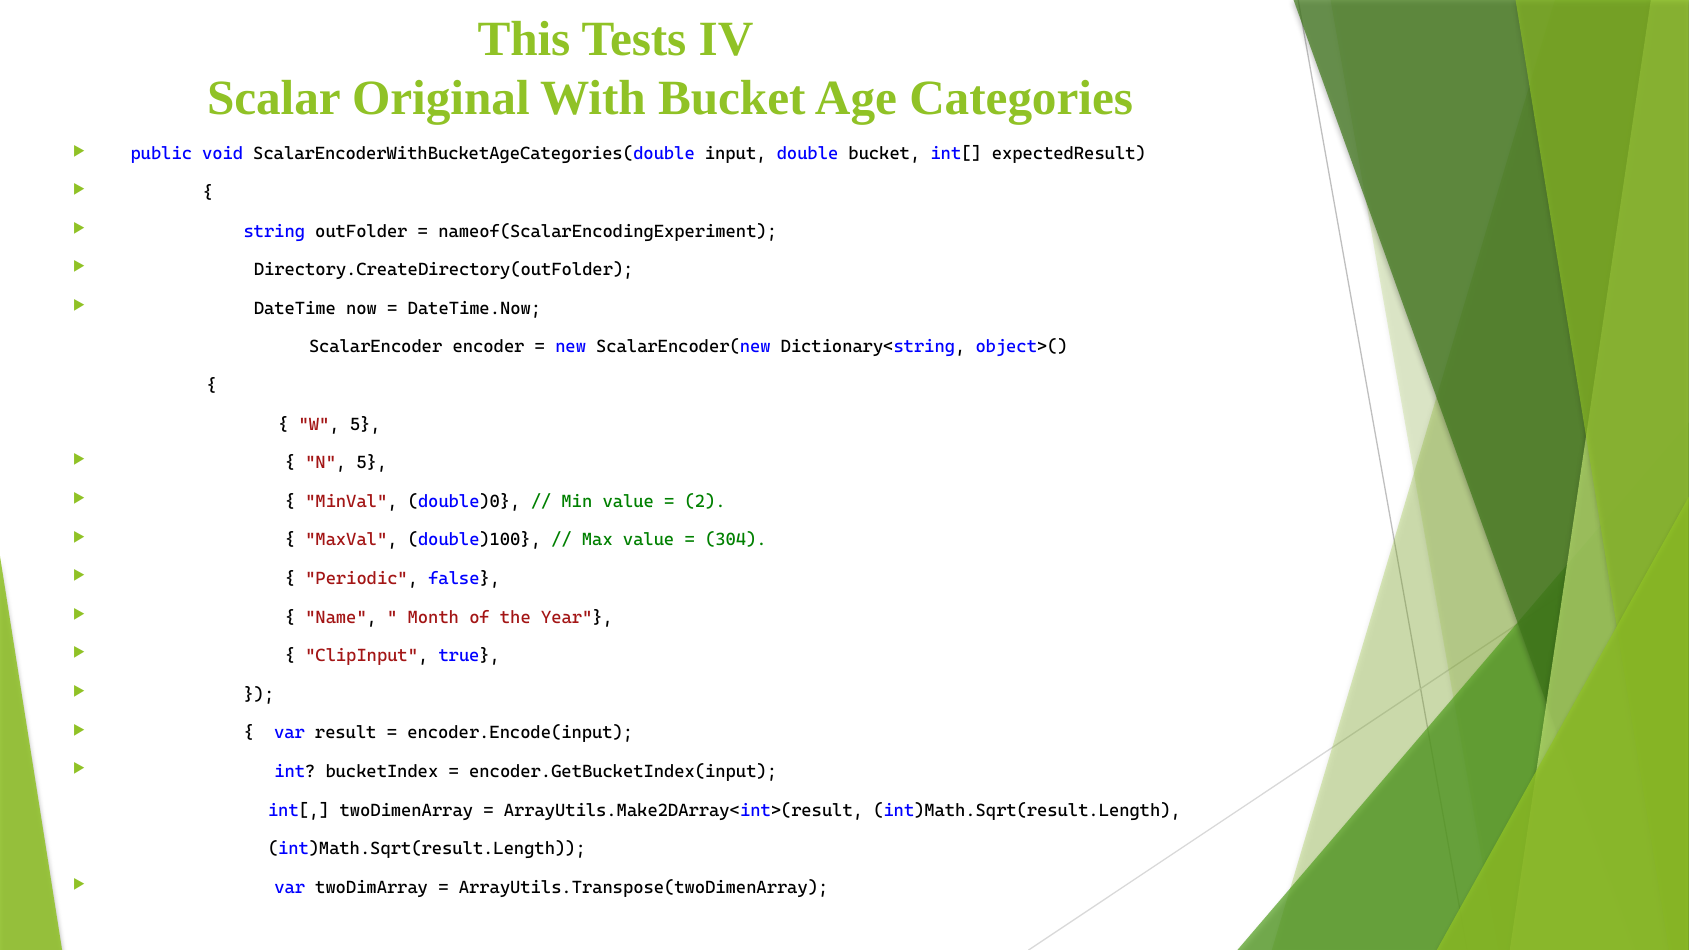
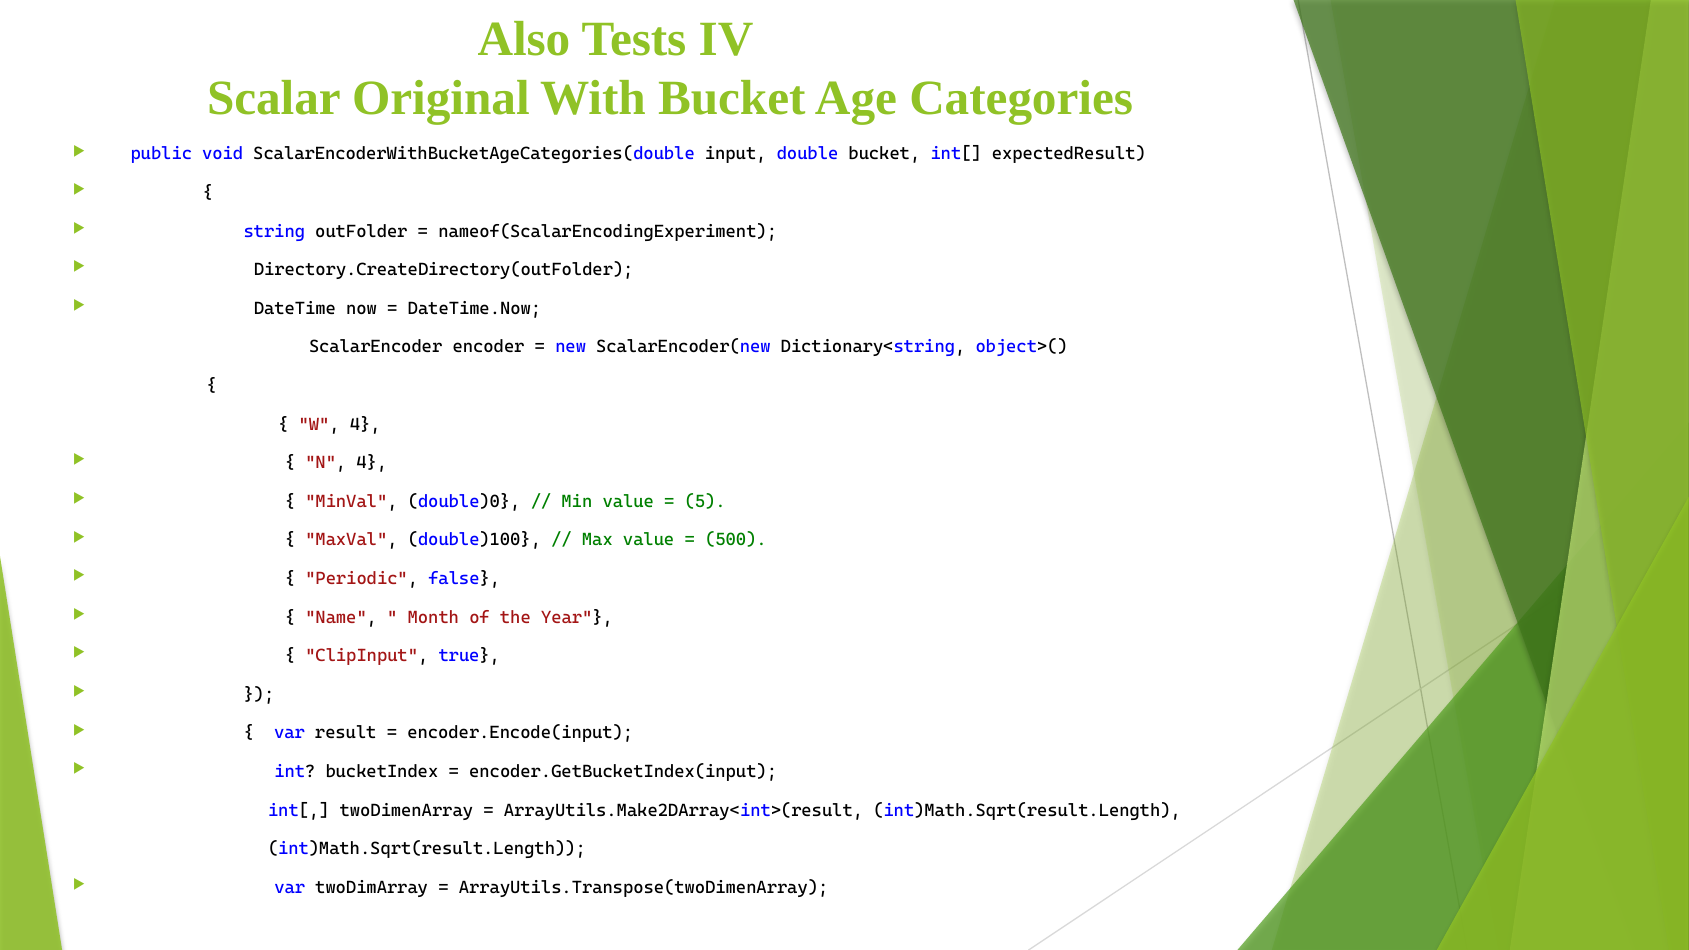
This: This -> Also (524, 39)
W 5: 5 -> 4 (365, 424)
N 5: 5 -> 4 (372, 463)
2: 2 -> 5 (705, 501)
304: 304 -> 500 (736, 540)
